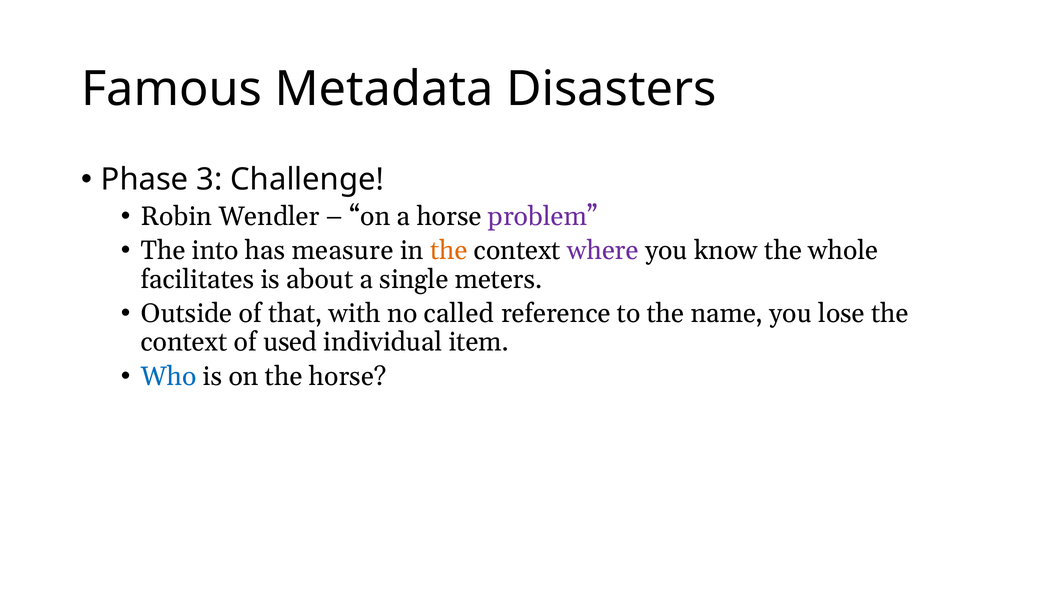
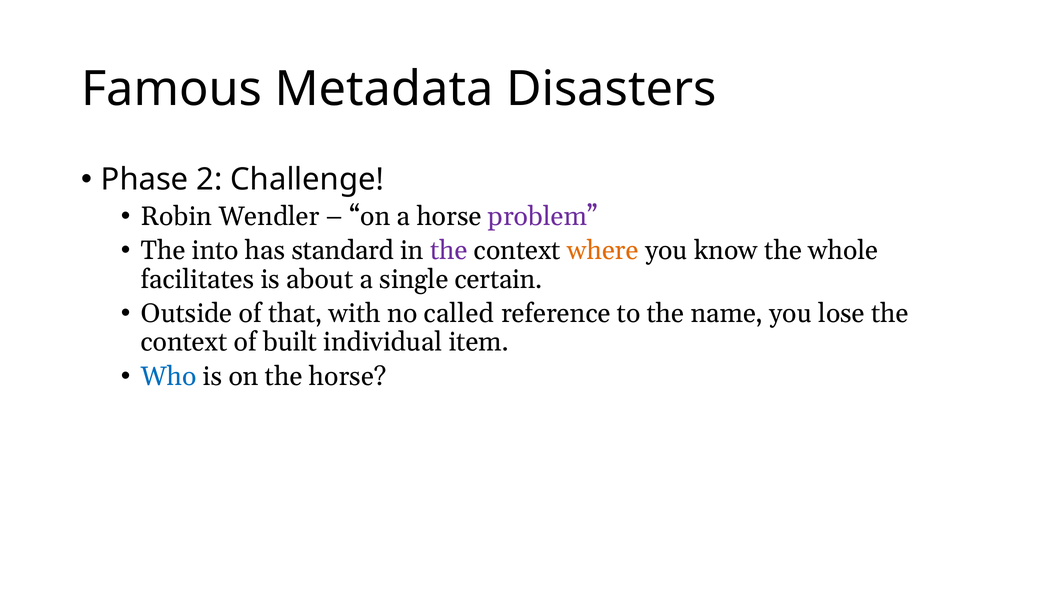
3: 3 -> 2 (209, 180)
measure: measure -> standard (343, 251)
the colour: orange -> purple (449, 251)
where colour: purple -> orange (603, 251)
meters: meters -> certain (499, 279)
used: used -> built (290, 342)
